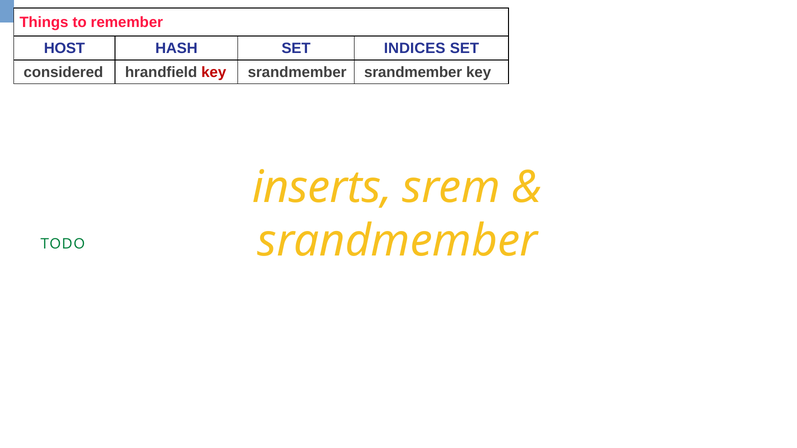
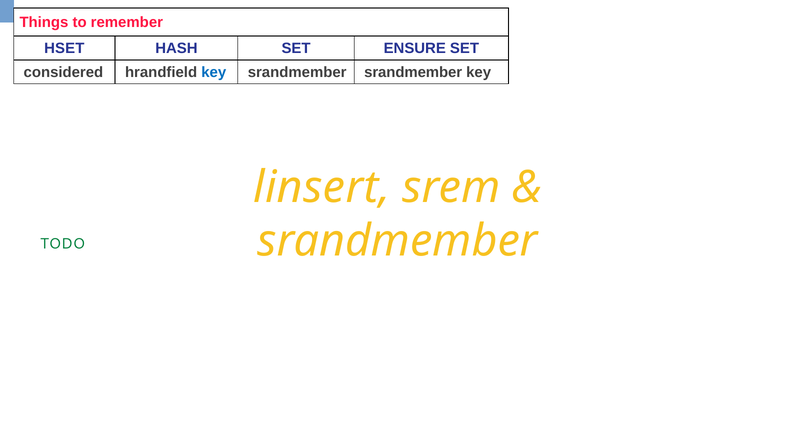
HOST: HOST -> HSET (64, 48)
INDICES: INDICES -> ENSURE (415, 48)
key colour: red -> blue (214, 72)
inserts: inserts -> linsert (322, 187)
